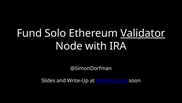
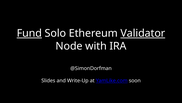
Fund underline: none -> present (29, 33)
